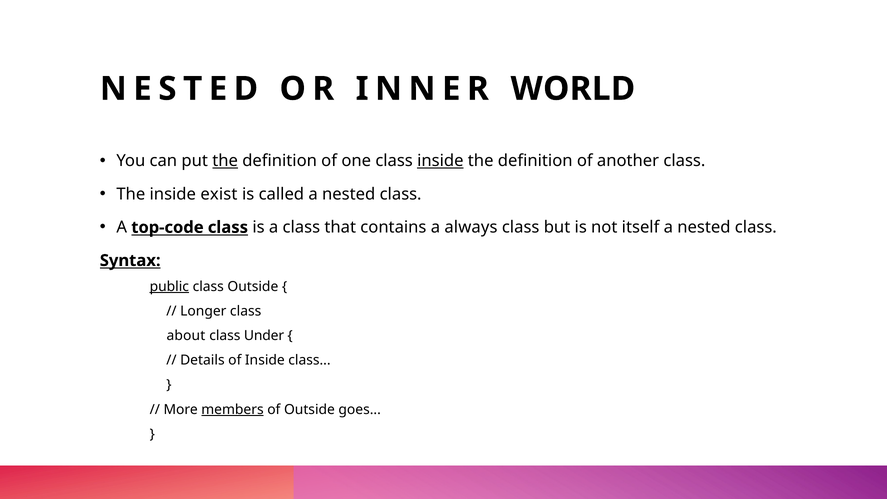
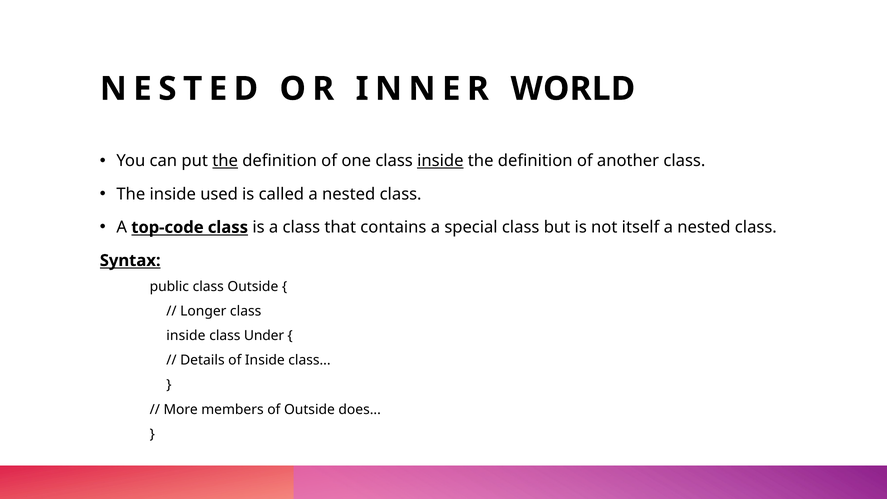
exist: exist -> used (219, 194)
always: always -> special (471, 227)
public underline: present -> none (169, 287)
about: about -> inside (186, 336)
members underline: present -> none (232, 409)
goes: goes -> does (360, 409)
